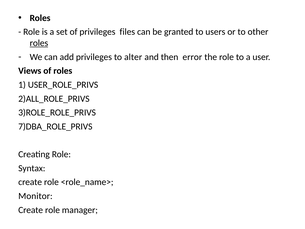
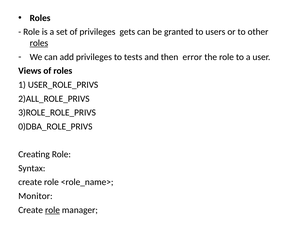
files: files -> gets (127, 32)
alter: alter -> tests (133, 57)
7)DBA_ROLE_PRIVS: 7)DBA_ROLE_PRIVS -> 0)DBA_ROLE_PRIVS (55, 126)
role underline: none -> present (52, 210)
